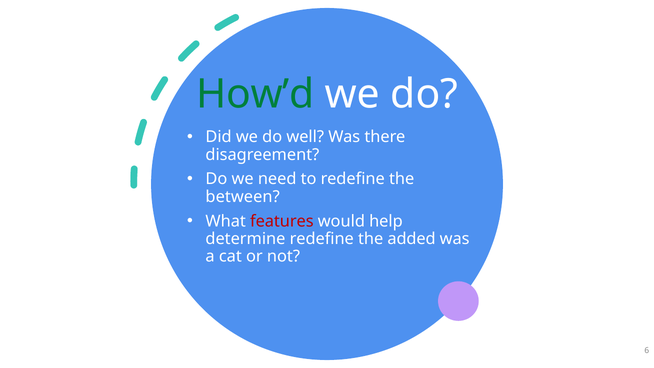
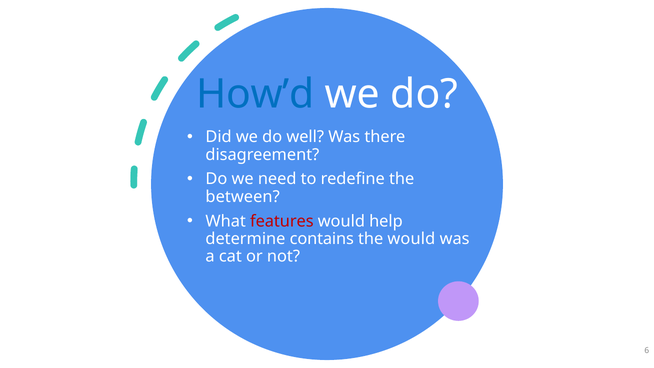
How’d colour: green -> blue (255, 94)
determine redefine: redefine -> contains (322, 239)
the added: added -> would (411, 239)
